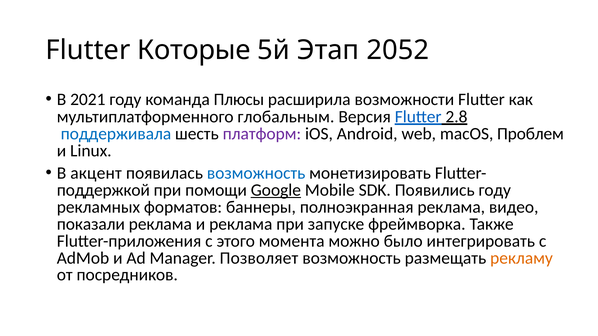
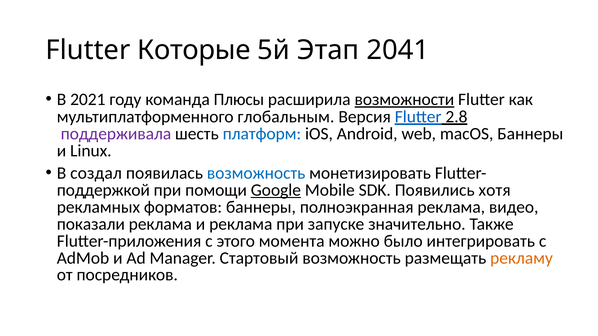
2052: 2052 -> 2041 (398, 50)
возможности underline: none -> present (404, 100)
поддерживала colour: blue -> purple (116, 134)
платформ colour: purple -> blue (262, 134)
macOS Проблем: Проблем -> Баннеры (530, 134)
акцент: акцент -> создал (96, 173)
Появились году: году -> хотя (495, 190)
фреймворка: фреймворка -> значительно (417, 224)
Позволяет: Позволяет -> Стартовый (259, 258)
